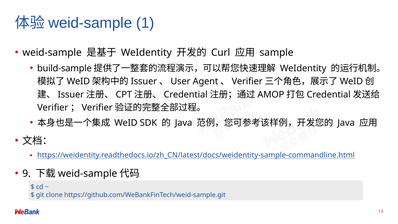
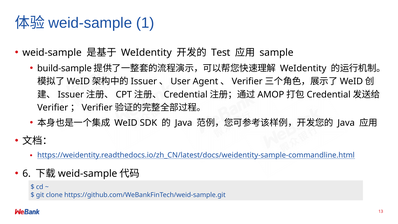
Curl: Curl -> Test (221, 53)
9: 9 -> 6 (27, 174)
